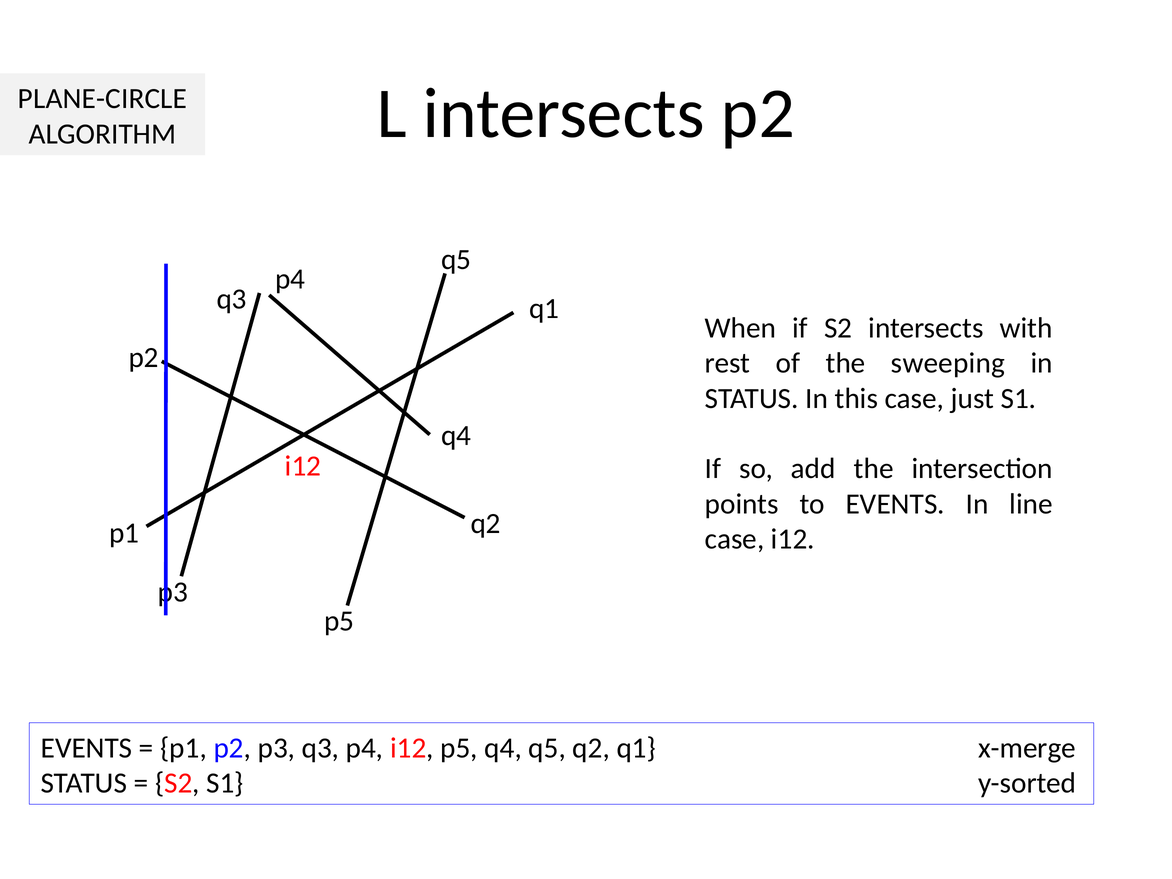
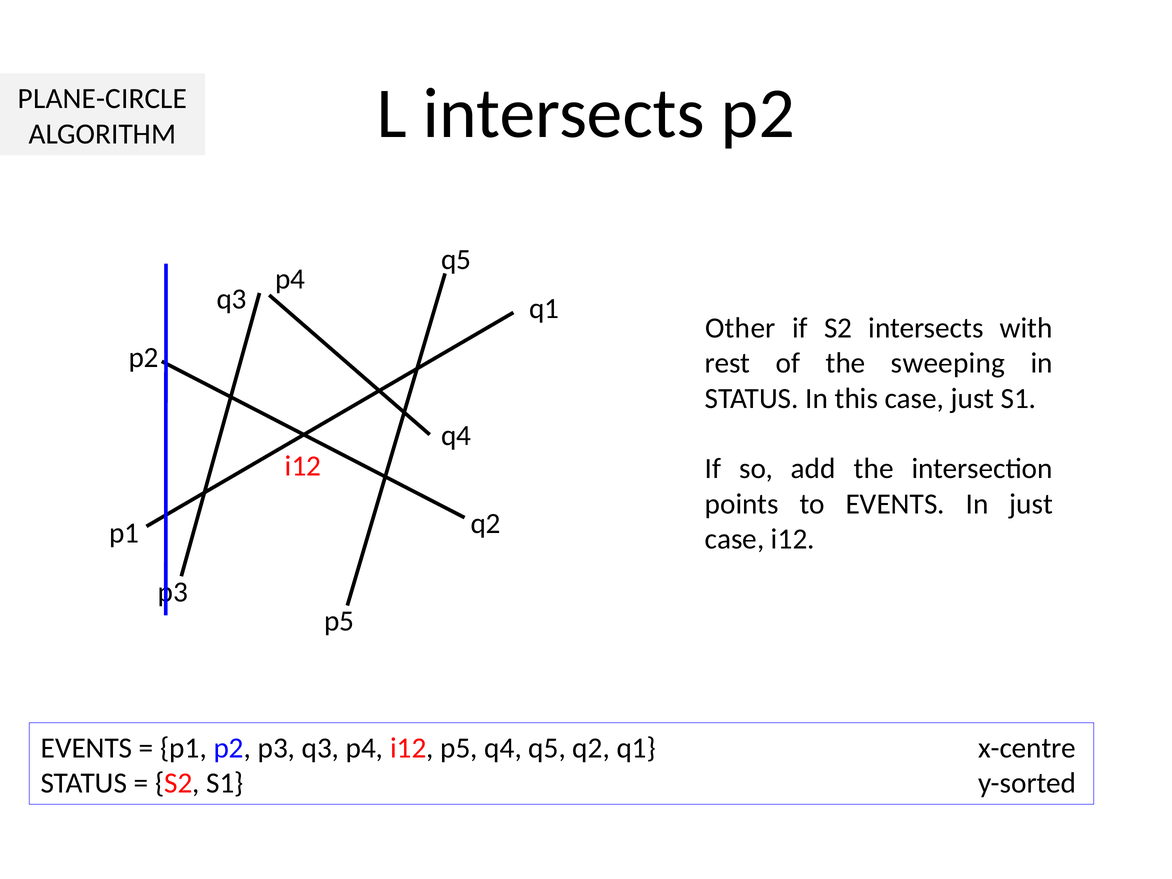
When: When -> Other (740, 328)
In line: line -> just (1031, 504)
x-merge: x-merge -> x-centre (1027, 748)
